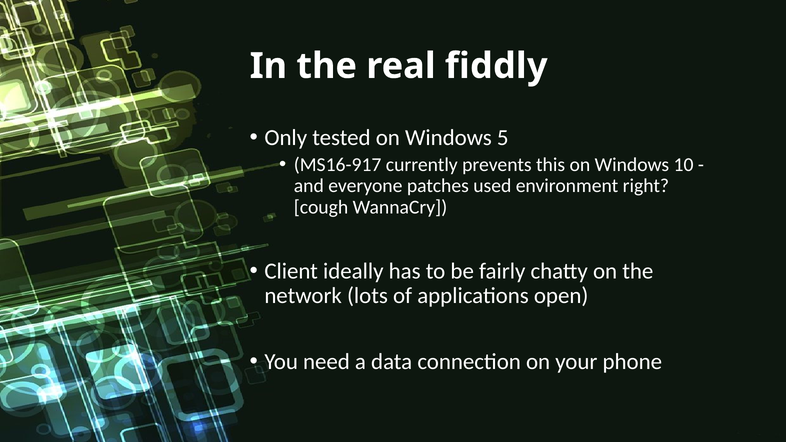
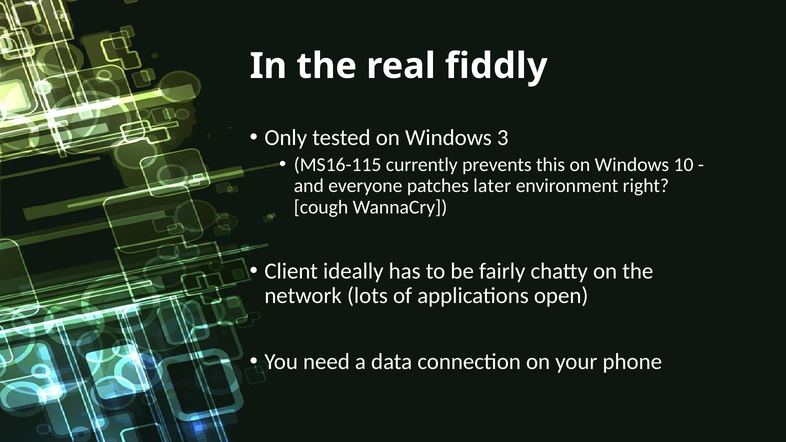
5: 5 -> 3 (503, 138)
MS16-917: MS16-917 -> MS16-115 (338, 165)
used: used -> later (492, 186)
